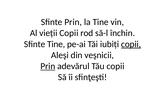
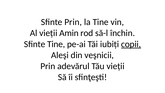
vieții Copii: Copii -> Amin (69, 33)
Prin underline: present -> none (48, 66)
Tău copii: copii -> vieții (116, 66)
